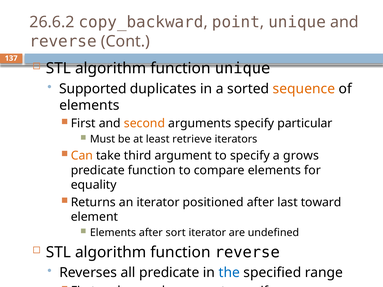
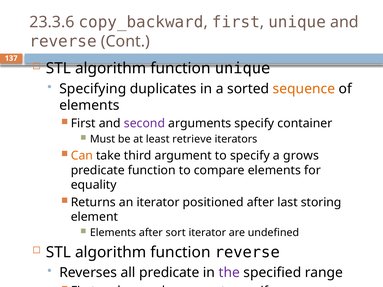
26.6.2: 26.6.2 -> 23.3.6 (52, 22)
point: point -> first (236, 22)
Supported: Supported -> Specifying (93, 89)
second colour: orange -> purple (144, 124)
particular: particular -> container (305, 124)
toward: toward -> storing (321, 202)
the colour: blue -> purple (229, 273)
